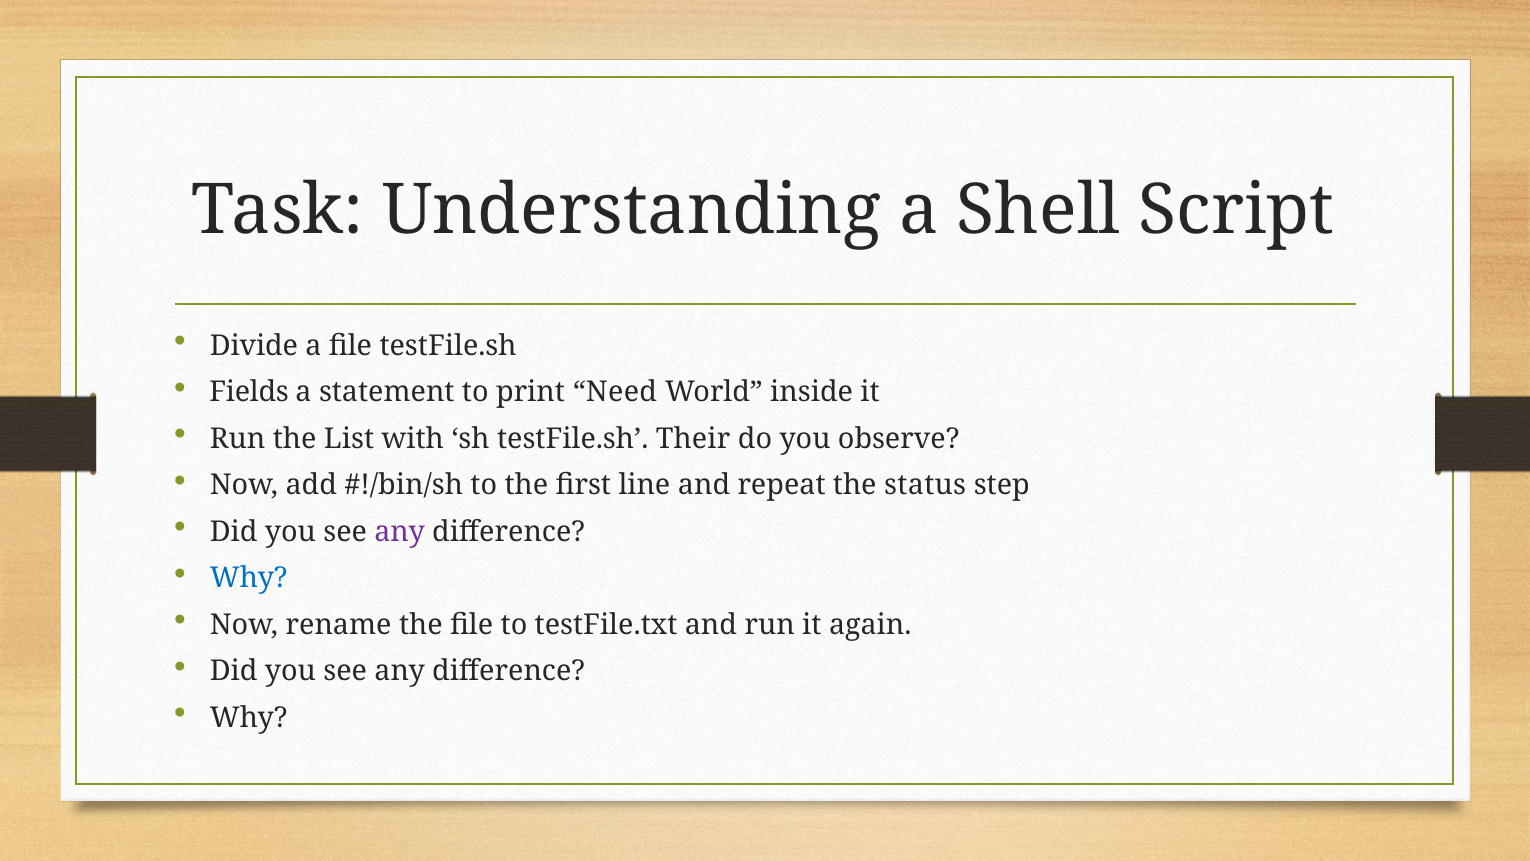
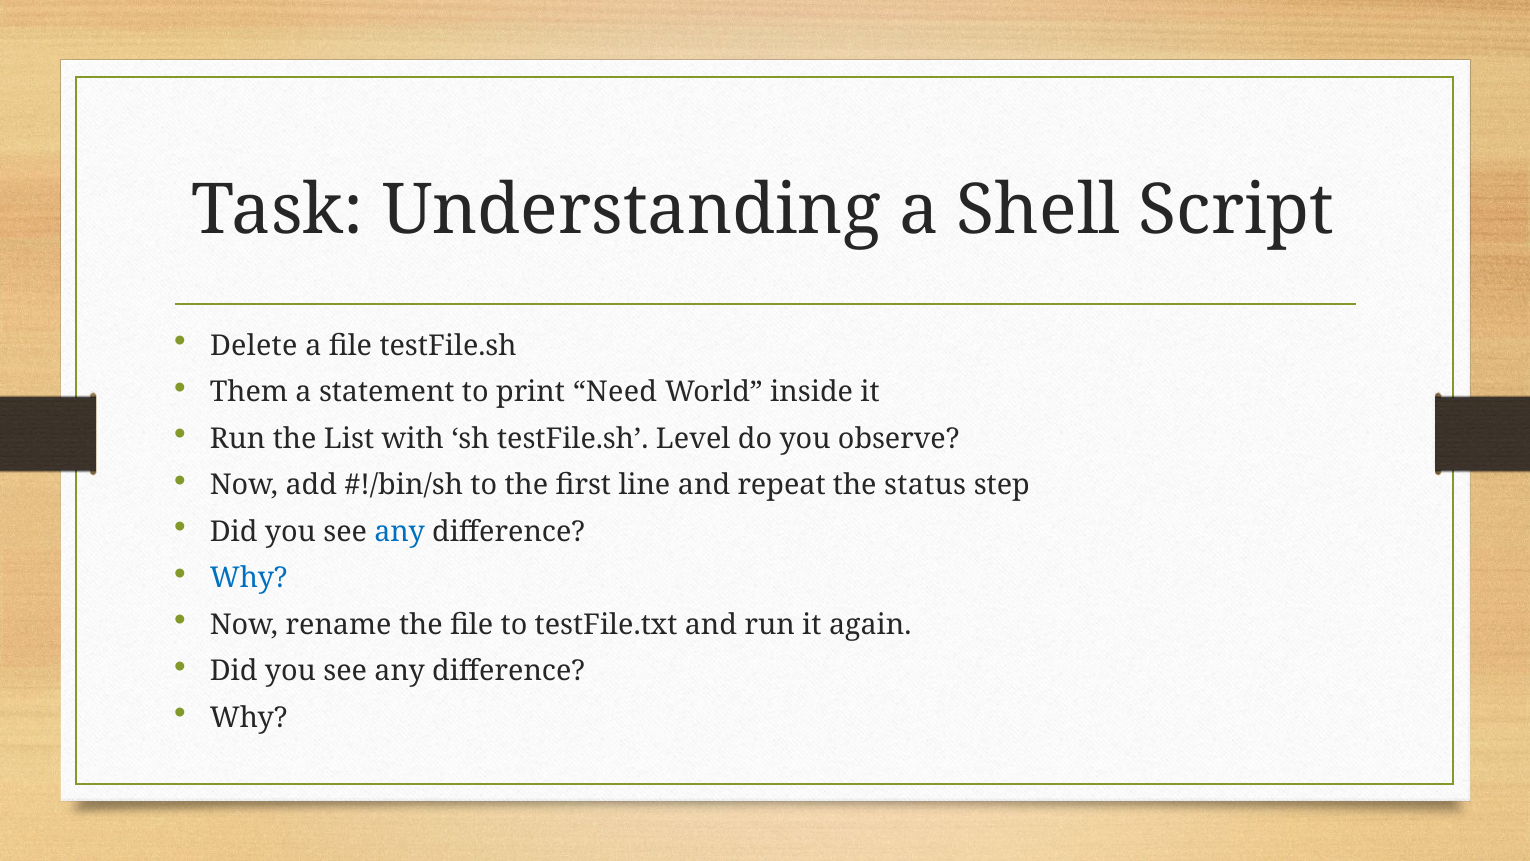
Divide: Divide -> Delete (254, 346)
Fields: Fields -> Them (249, 392)
Their: Their -> Level (693, 439)
any colour: purple -> blue (400, 532)
